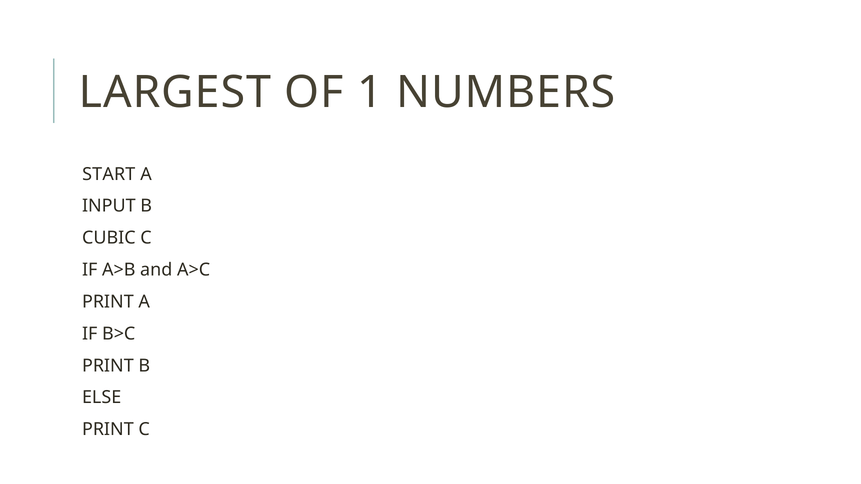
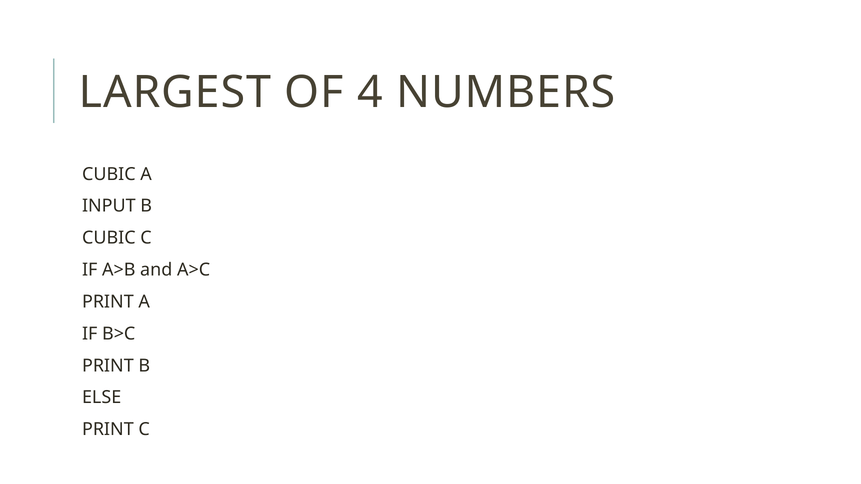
1: 1 -> 4 (370, 92)
START: START -> CUBIC (109, 174)
